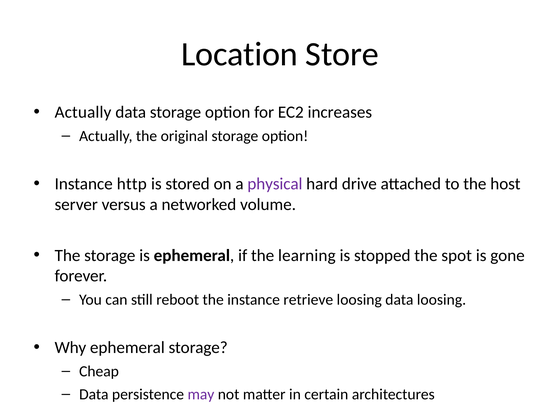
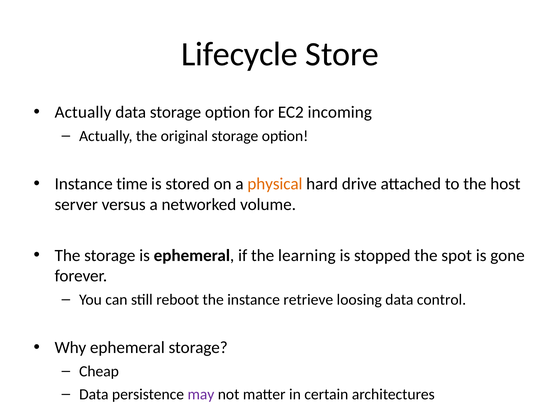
Location: Location -> Lifecycle (239, 54)
increases: increases -> incoming (340, 112)
http: http -> time (132, 184)
physical colour: purple -> orange (275, 184)
data loosing: loosing -> control (442, 300)
